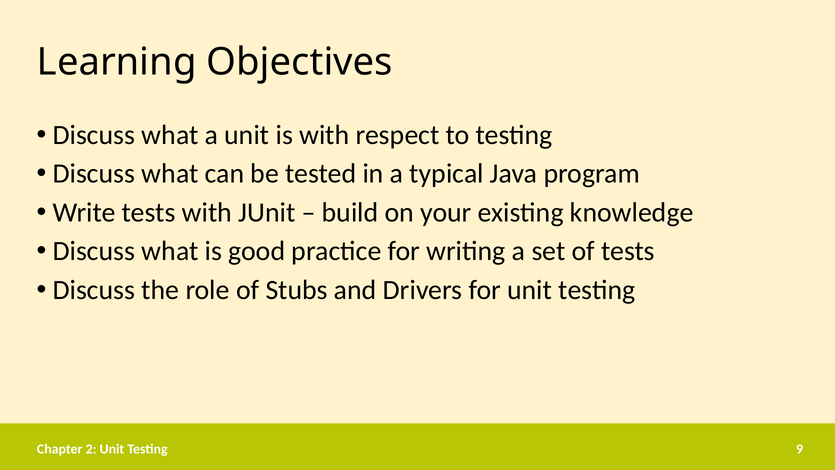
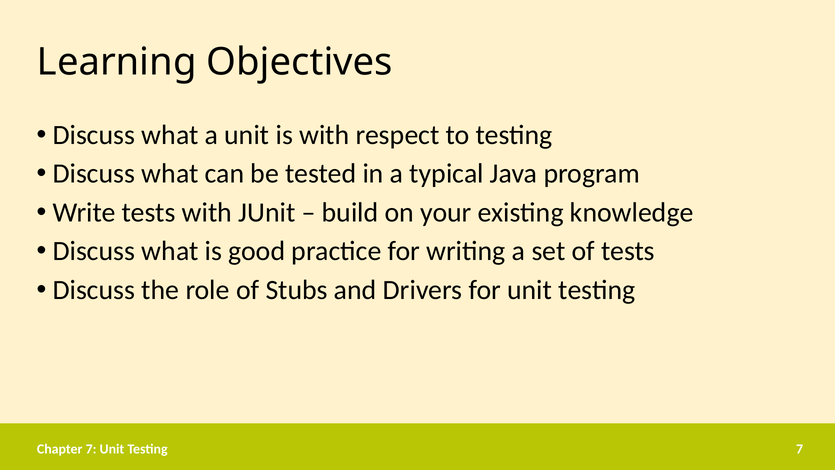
Chapter 2: 2 -> 7 (91, 449)
Testing 9: 9 -> 7 (800, 449)
